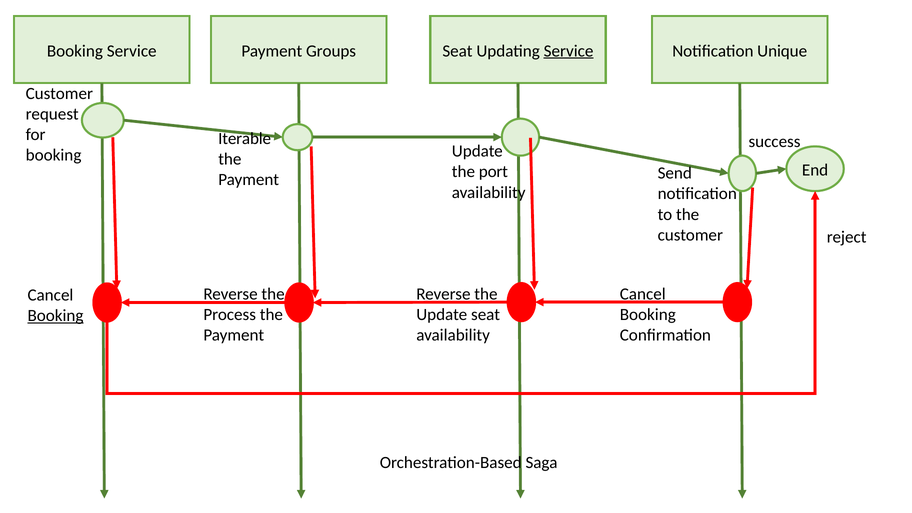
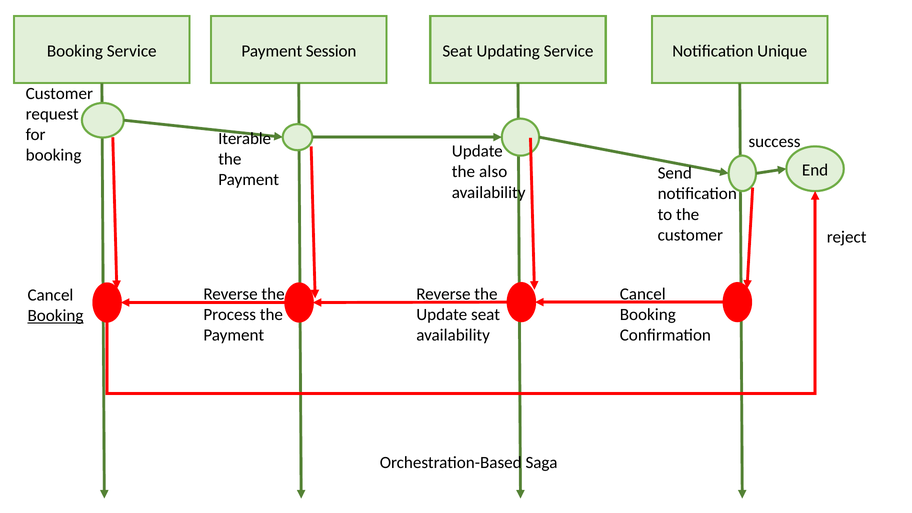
Groups: Groups -> Session (331, 51)
Service underline: present -> none (569, 51)
port: port -> also (493, 172)
